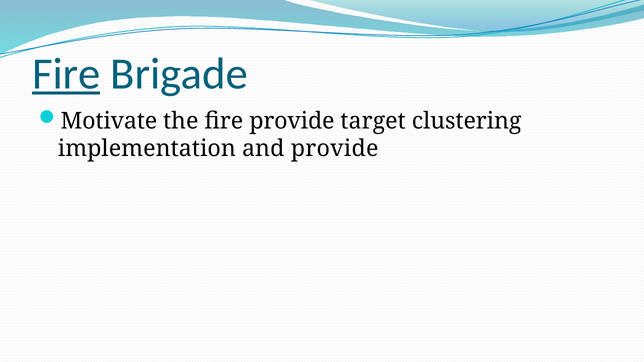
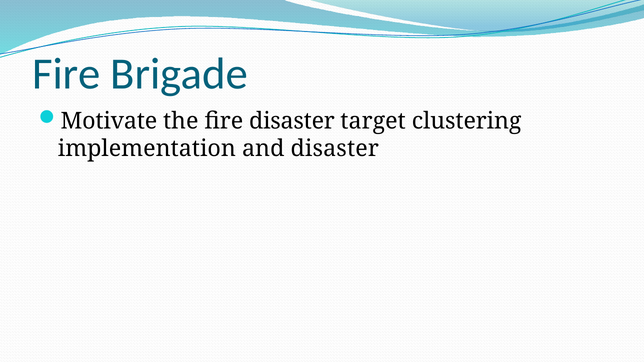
Fire underline: present -> none (66, 74)
fire provide: provide -> disaster (292, 121)
and provide: provide -> disaster (335, 149)
